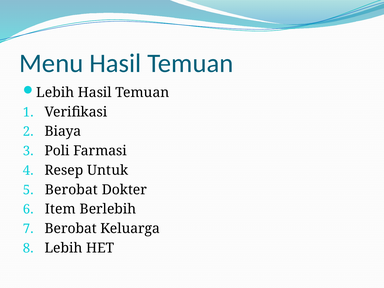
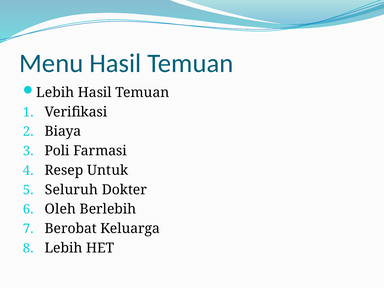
Berobat: Berobat -> Seluruh (71, 190)
Item: Item -> Oleh (60, 209)
